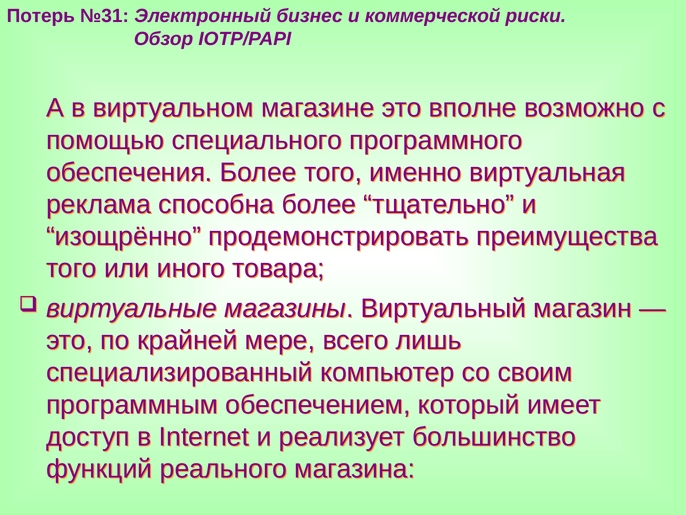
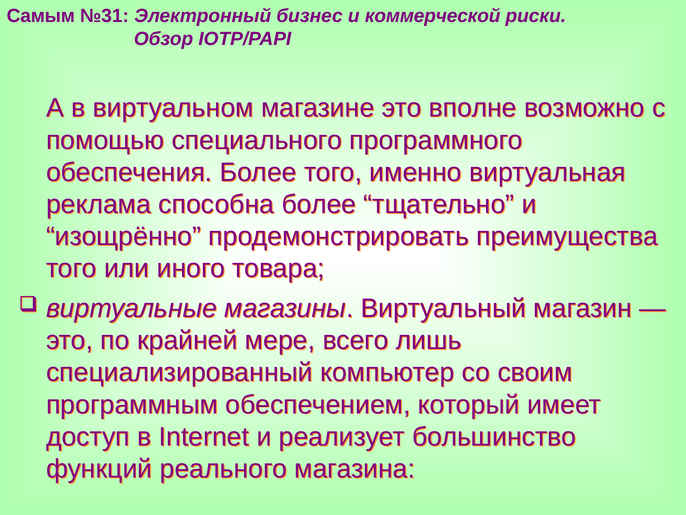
Потерь: Потерь -> Самым (41, 16)
